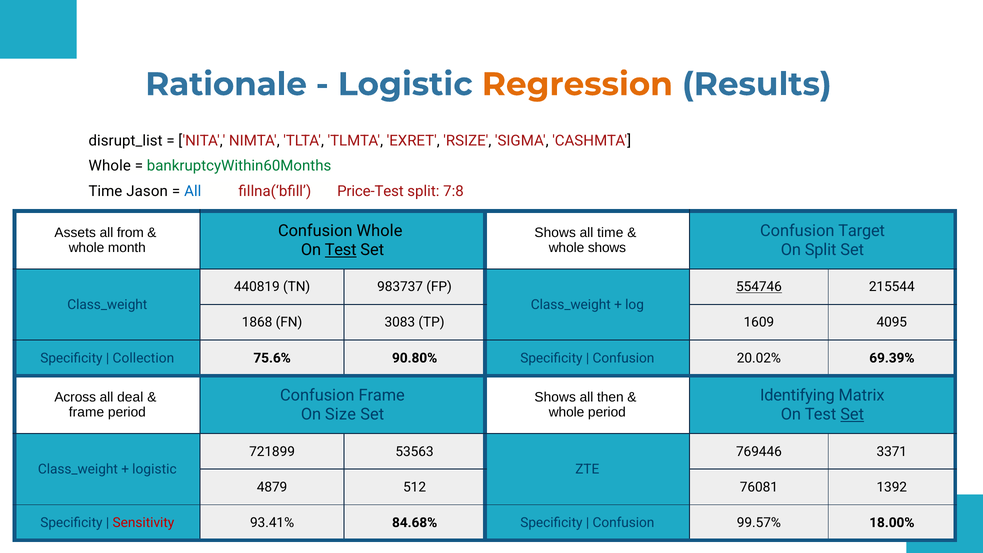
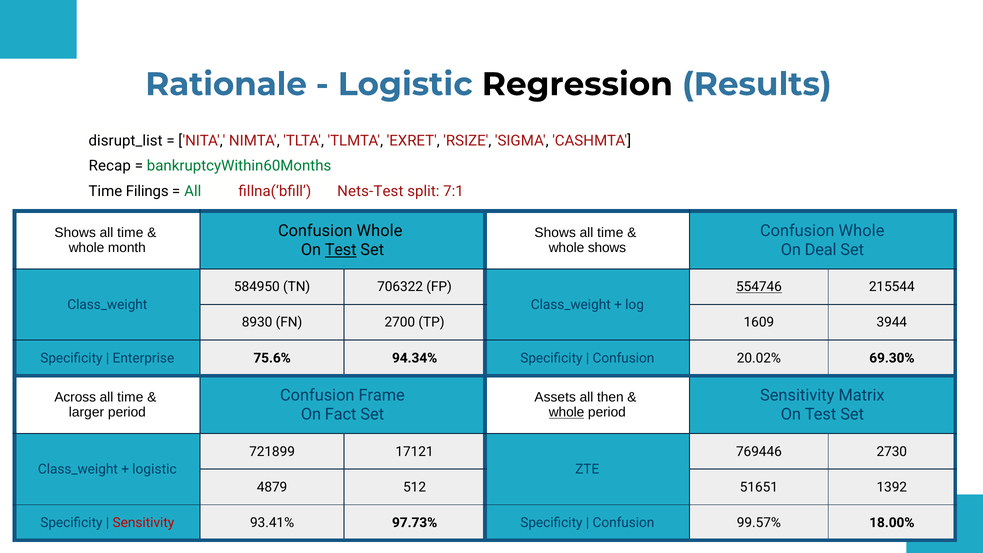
Regression colour: orange -> black (577, 84)
Whole: Whole -> Recap (110, 166)
Jason: Jason -> Filings (147, 191)
All colour: blue -> green (193, 191)
Price-Test: Price-Test -> Nets-Test (370, 191)
7:8: 7:8 -> 7:1 (453, 191)
Target: Target -> Whole (862, 231)
Assets: Assets -> Shows (75, 233)
from: from -> time (130, 233)
On Split: Split -> Deal (821, 250)
440819: 440819 -> 584950 (257, 287)
983737: 983737 -> 706322 (400, 287)
1868: 1868 -> 8930 (257, 322)
3083: 3083 -> 2700 (400, 322)
4095: 4095 -> 3944 (892, 322)
Collection: Collection -> Enterprise (143, 358)
90.80%: 90.80% -> 94.34% (415, 358)
69.39%: 69.39% -> 69.30% (892, 358)
Identifying: Identifying -> Sensitivity (797, 395)
Across all deal: deal -> time (130, 397)
Shows: Shows -> Assets (555, 397)
frame: frame -> larger (86, 412)
whole underline: none -> present (567, 412)
Size: Size -> Fact (341, 414)
Set underline: present -> none (852, 414)
53563: 53563 -> 17121 (415, 452)
3371: 3371 -> 2730 (892, 452)
76081: 76081 -> 51651 (759, 487)
84.68%: 84.68% -> 97.73% (415, 523)
